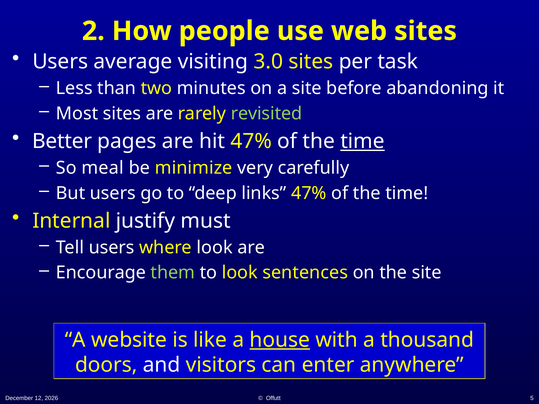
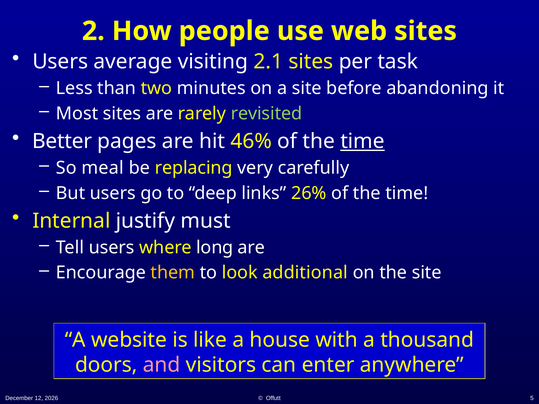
3.0: 3.0 -> 2.1 (268, 62)
hit 47%: 47% -> 46% (251, 141)
minimize: minimize -> replacing (194, 168)
links 47%: 47% -> 26% (309, 193)
where look: look -> long (215, 248)
them colour: light green -> yellow (173, 273)
sentences: sentences -> additional (305, 273)
house underline: present -> none (280, 340)
and colour: white -> pink (162, 365)
